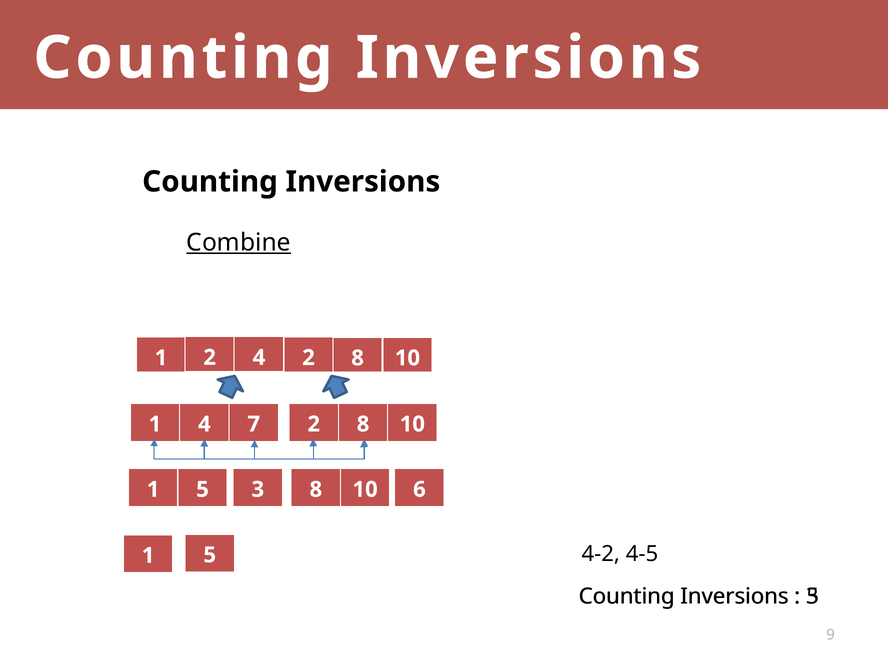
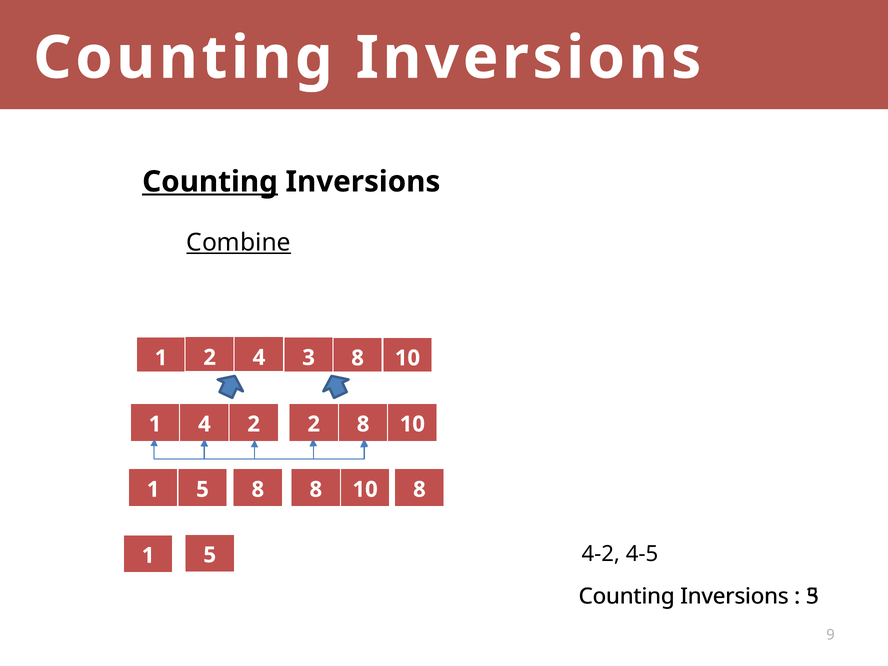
Counting underline: none -> present (210, 182)
4 2: 2 -> 3 (309, 358)
7: 7 -> 2 (254, 424)
5 3: 3 -> 8 (258, 489)
10 6: 6 -> 8 (419, 489)
